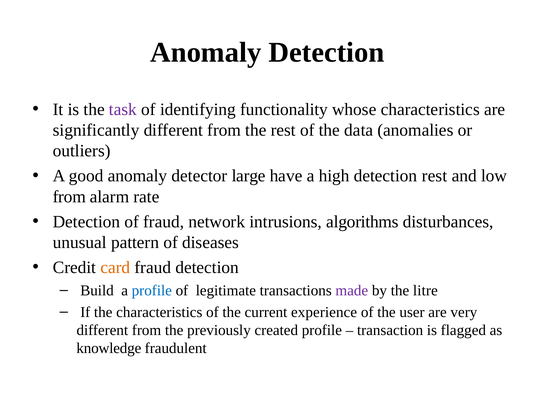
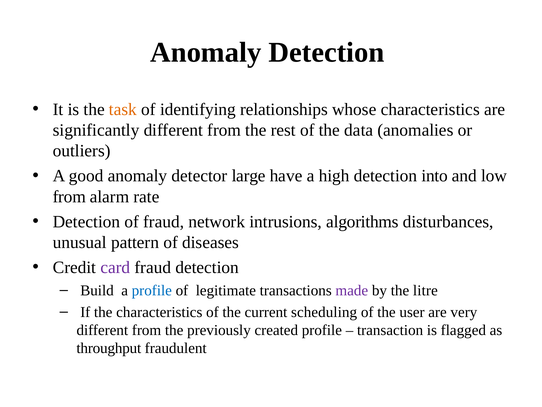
task colour: purple -> orange (123, 109)
functionality: functionality -> relationships (284, 109)
detection rest: rest -> into (435, 176)
card colour: orange -> purple (115, 267)
experience: experience -> scheduling (324, 312)
knowledge: knowledge -> throughput (109, 348)
